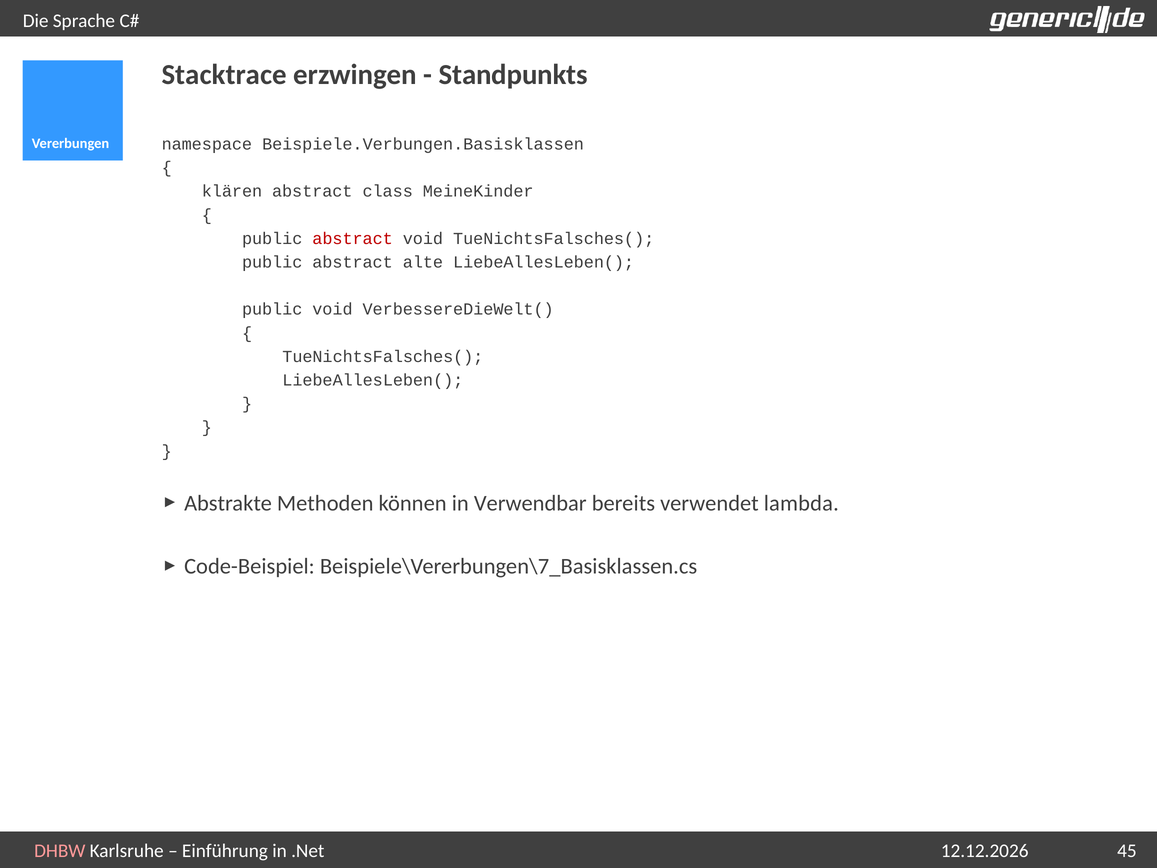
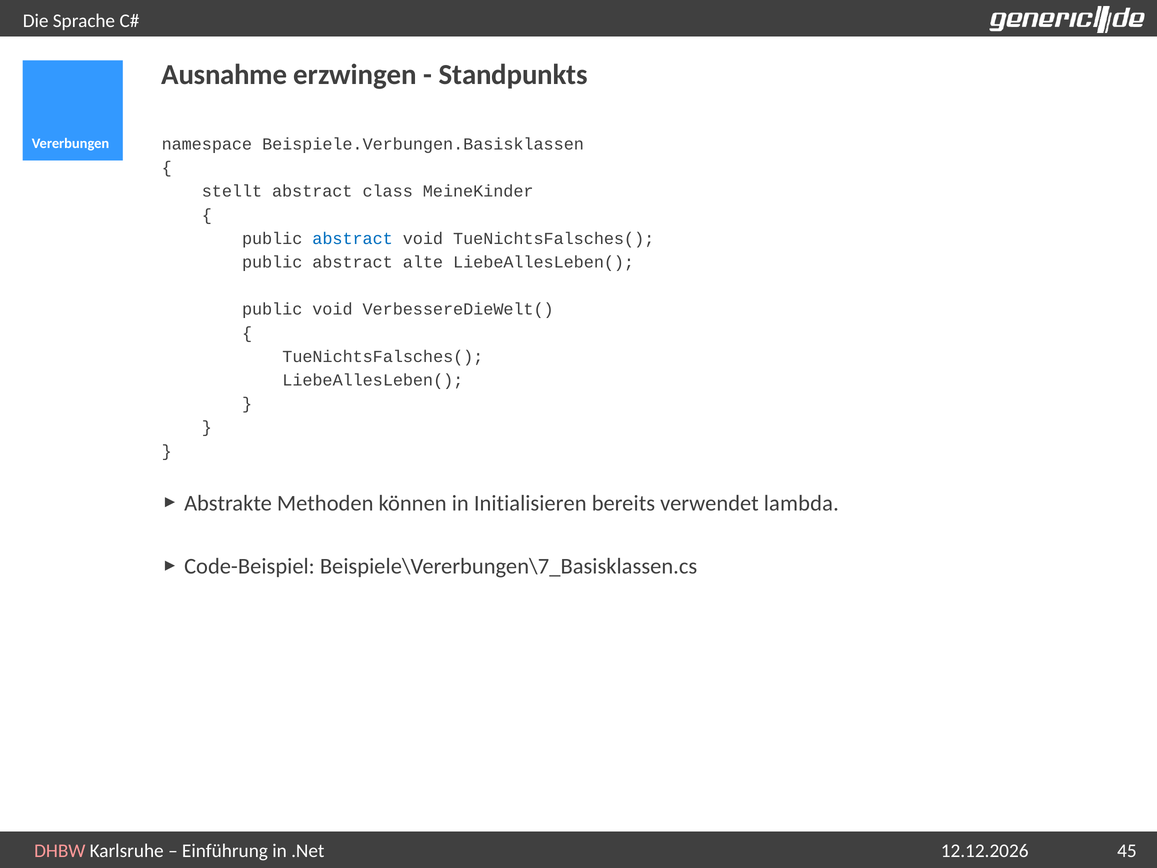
Stacktrace: Stacktrace -> Ausnahme (224, 75)
klären: klären -> stellt (232, 191)
abstract colour: red -> blue (353, 239)
Verwendbar: Verwendbar -> Initialisieren (530, 503)
